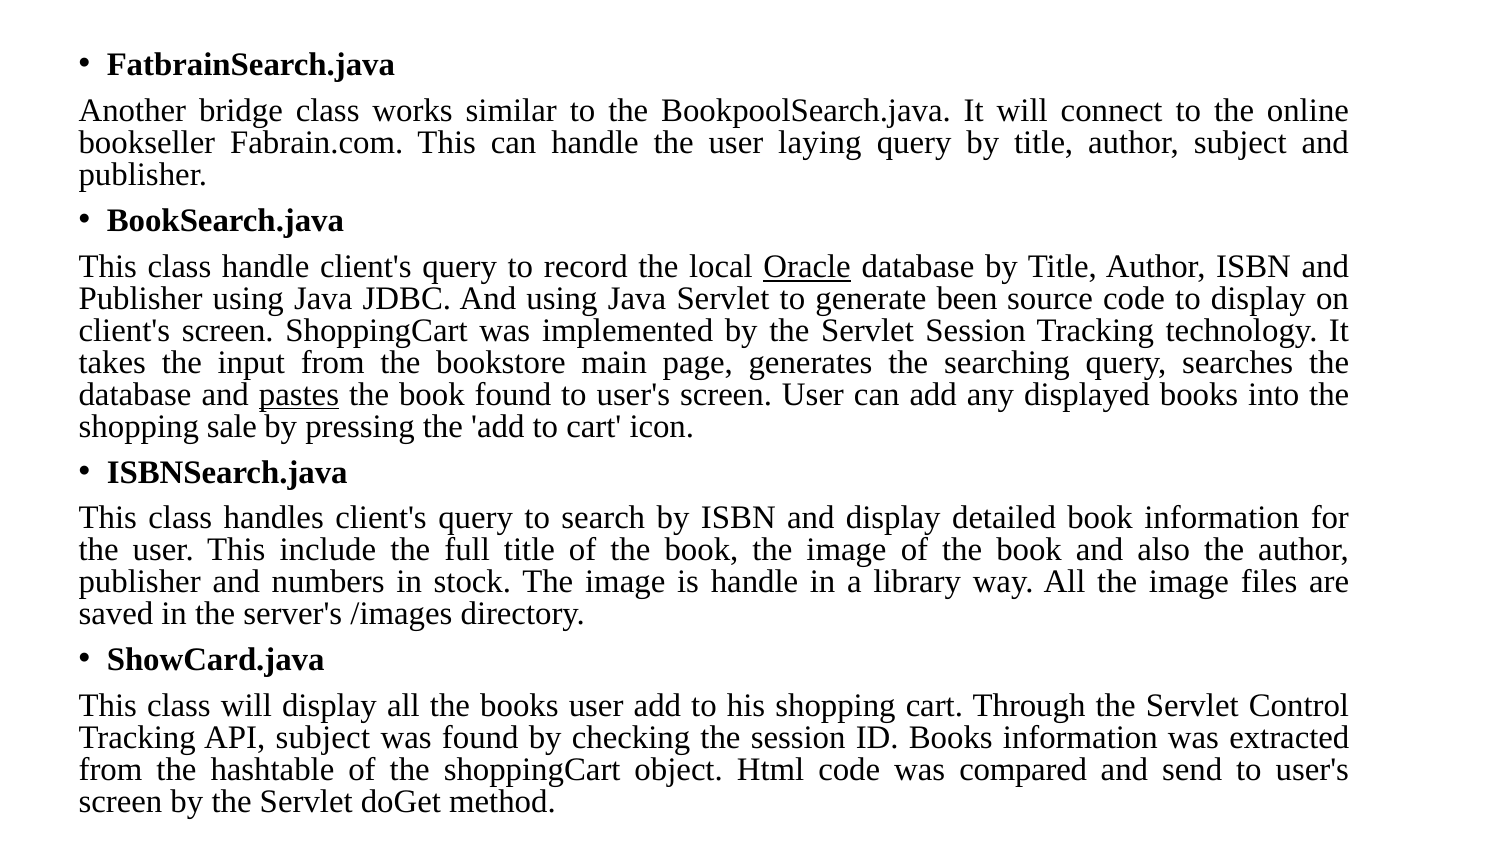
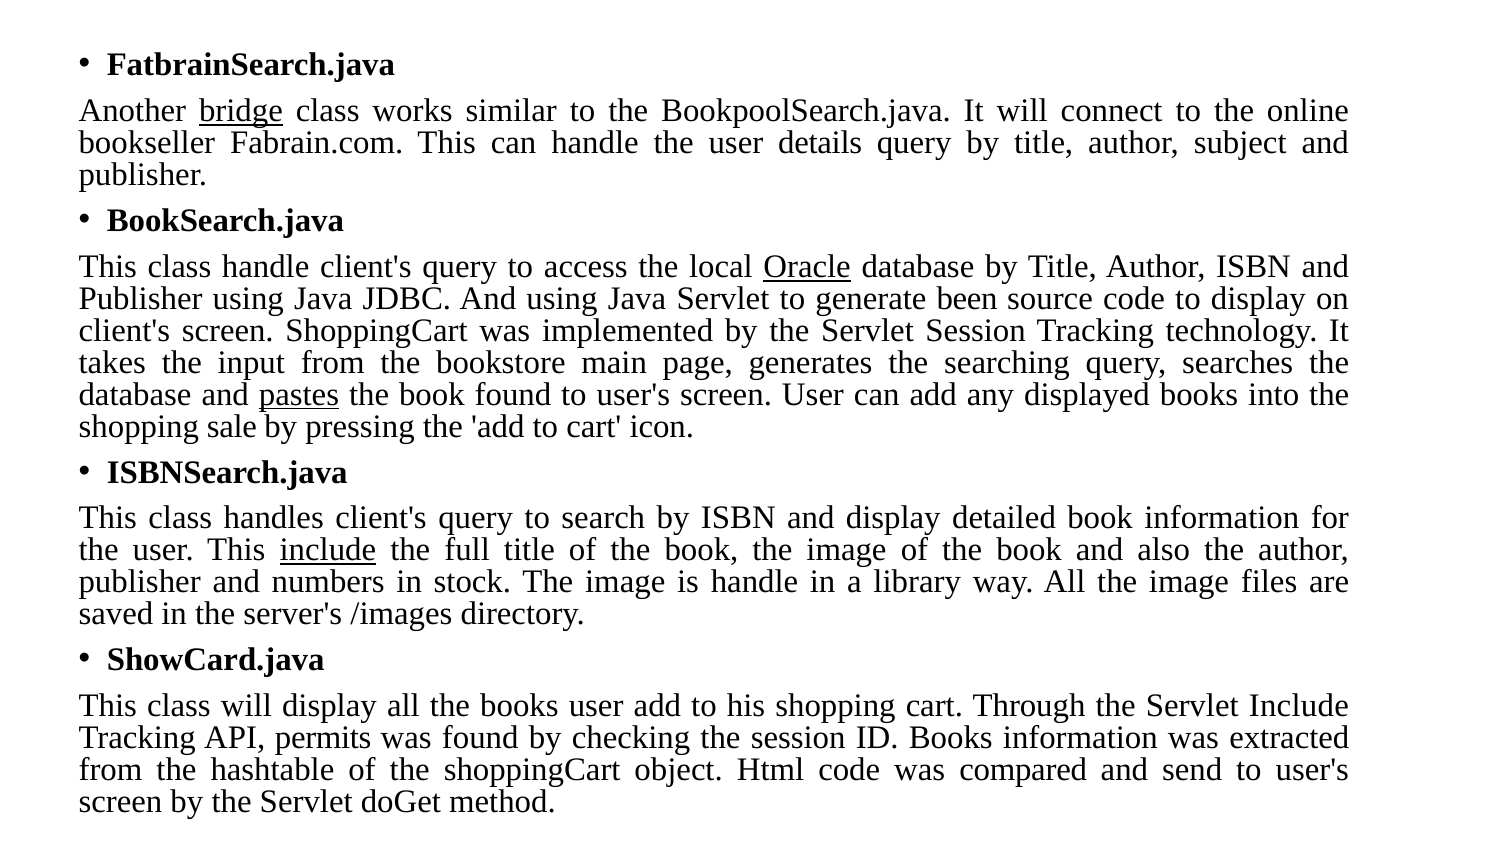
bridge underline: none -> present (241, 111)
laying: laying -> details (820, 143)
record: record -> access (586, 267)
include underline: none -> present (328, 550)
Servlet Control: Control -> Include (1299, 706)
API subject: subject -> permits (323, 738)
